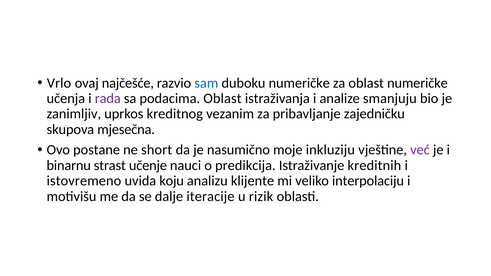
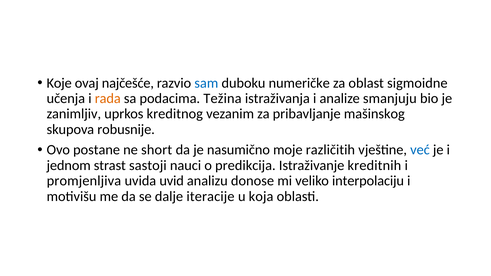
Vrlo: Vrlo -> Koje (59, 83)
oblast numeričke: numeričke -> sigmoidne (417, 83)
rada colour: purple -> orange (108, 98)
podacima Oblast: Oblast -> Težina (222, 98)
zajedničku: zajedničku -> mašinskog (374, 114)
mjesečna: mjesečna -> robusnije (126, 129)
inkluziju: inkluziju -> različitih (330, 150)
već colour: purple -> blue (420, 150)
binarnu: binarnu -> jednom (69, 165)
učenje: učenje -> sastoji (148, 165)
istovremeno: istovremeno -> promjenljiva (84, 181)
koju: koju -> uvid (172, 181)
klijente: klijente -> donose (253, 181)
rizik: rizik -> koja (261, 196)
